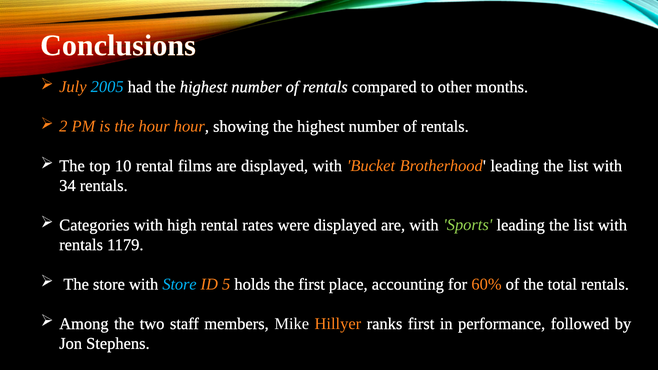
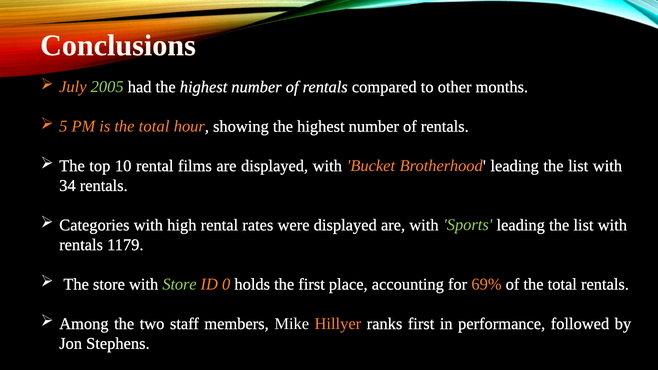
2005 colour: light blue -> light green (107, 87)
2: 2 -> 5 (63, 126)
is the hour: hour -> total (154, 126)
Store colour: light blue -> light green (180, 284)
5: 5 -> 0 (226, 284)
60%: 60% -> 69% (487, 284)
